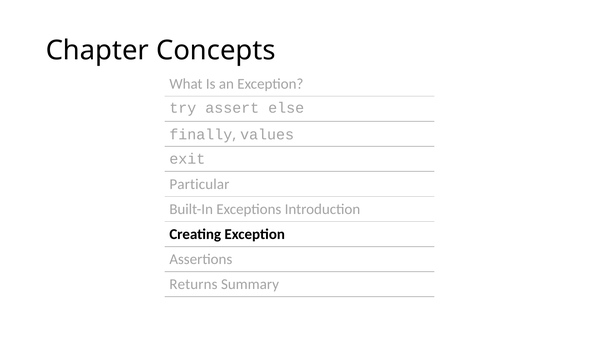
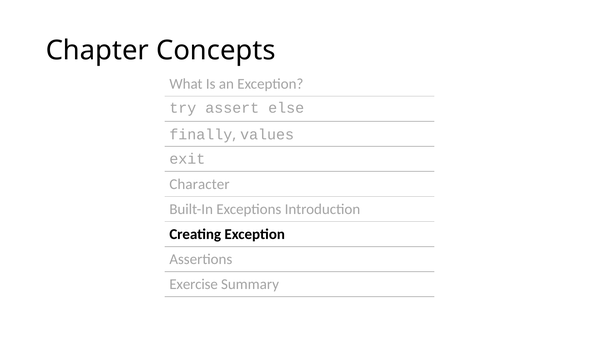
Particular: Particular -> Character (199, 184)
Returns: Returns -> Exercise (194, 284)
